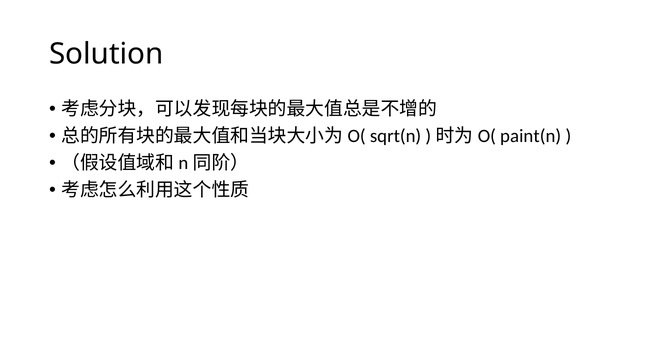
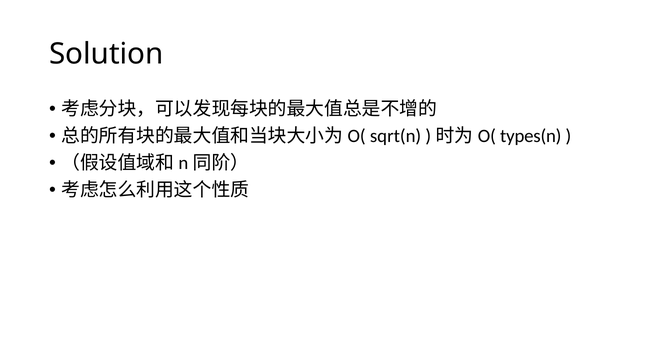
paint(n: paint(n -> types(n (531, 136)
